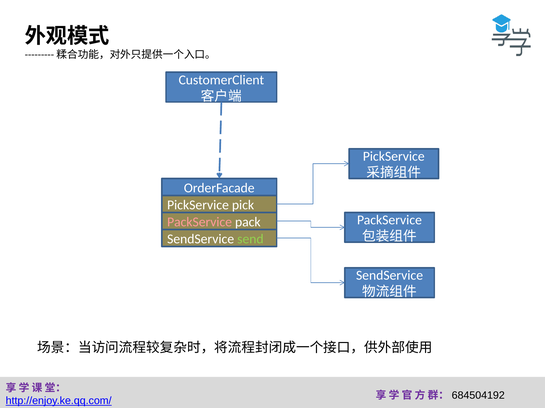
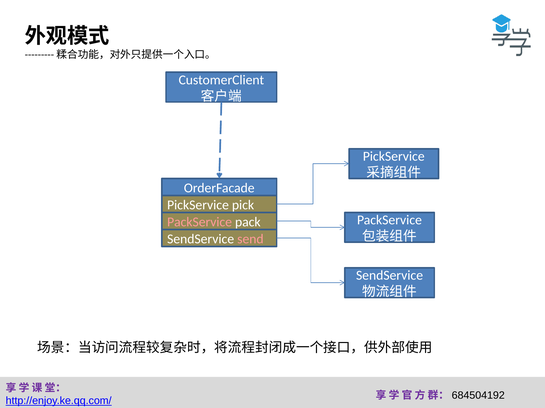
send colour: light green -> pink (250, 239)
